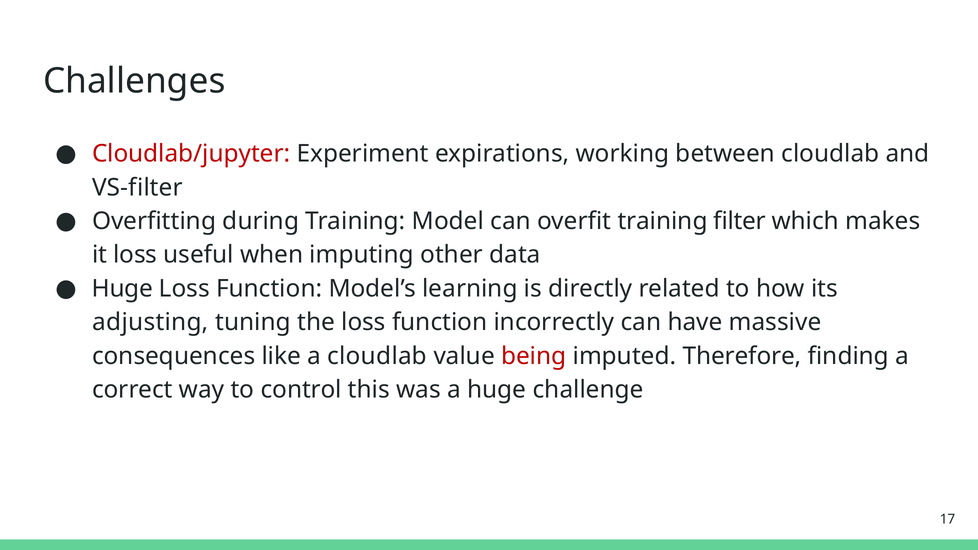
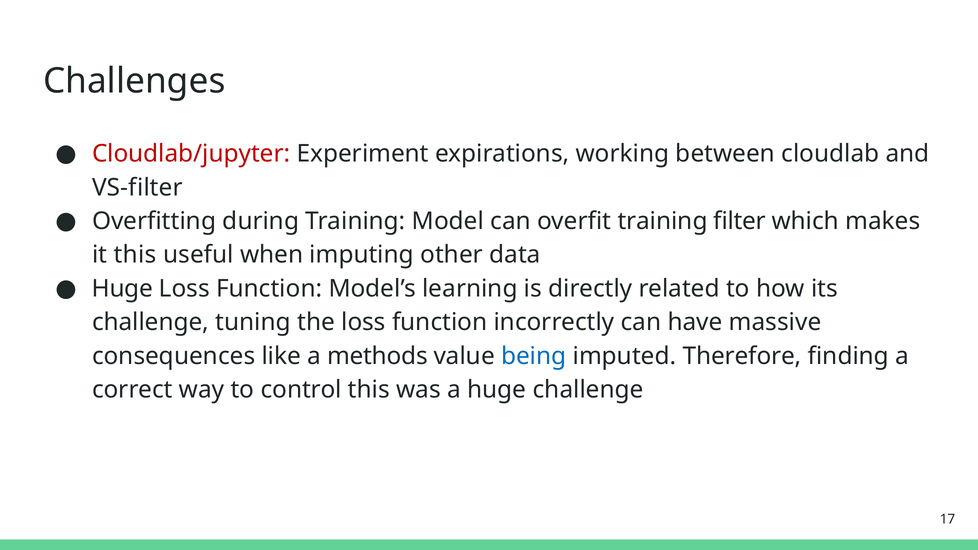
it loss: loss -> this (135, 255)
adjusting: adjusting -> challenge (151, 322)
a cloudlab: cloudlab -> methods (377, 356)
being colour: red -> blue (534, 356)
